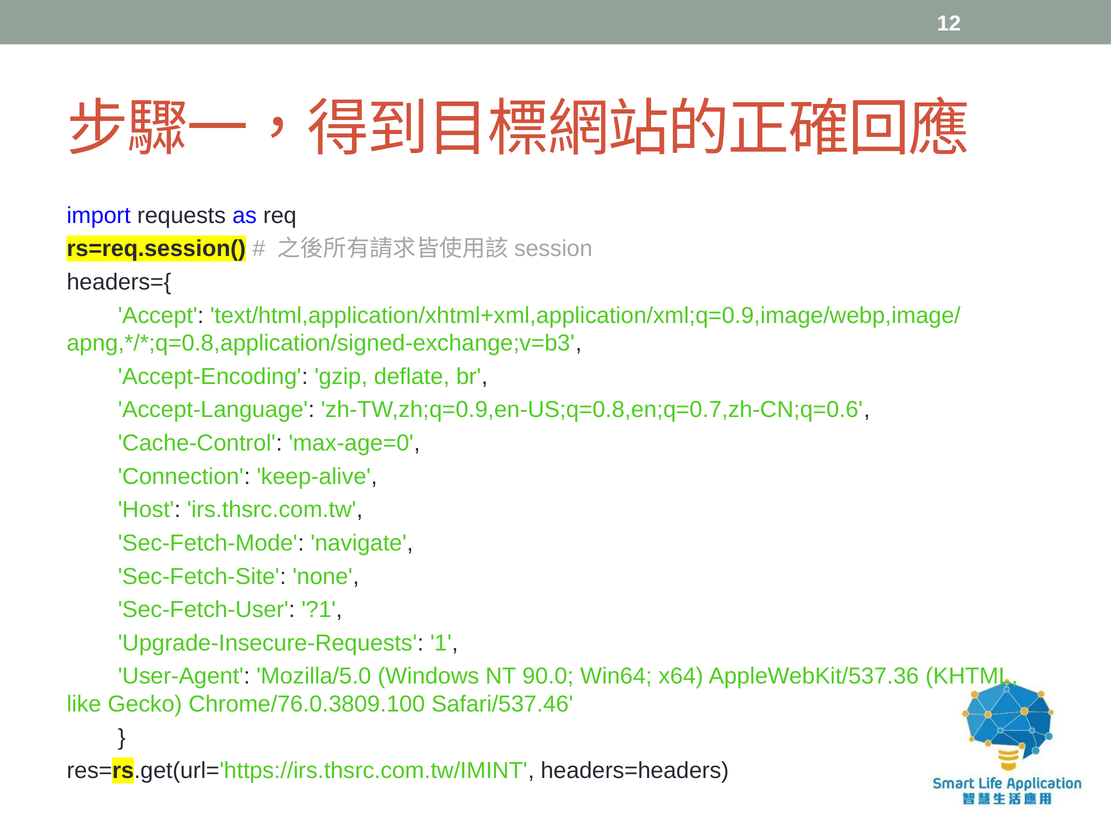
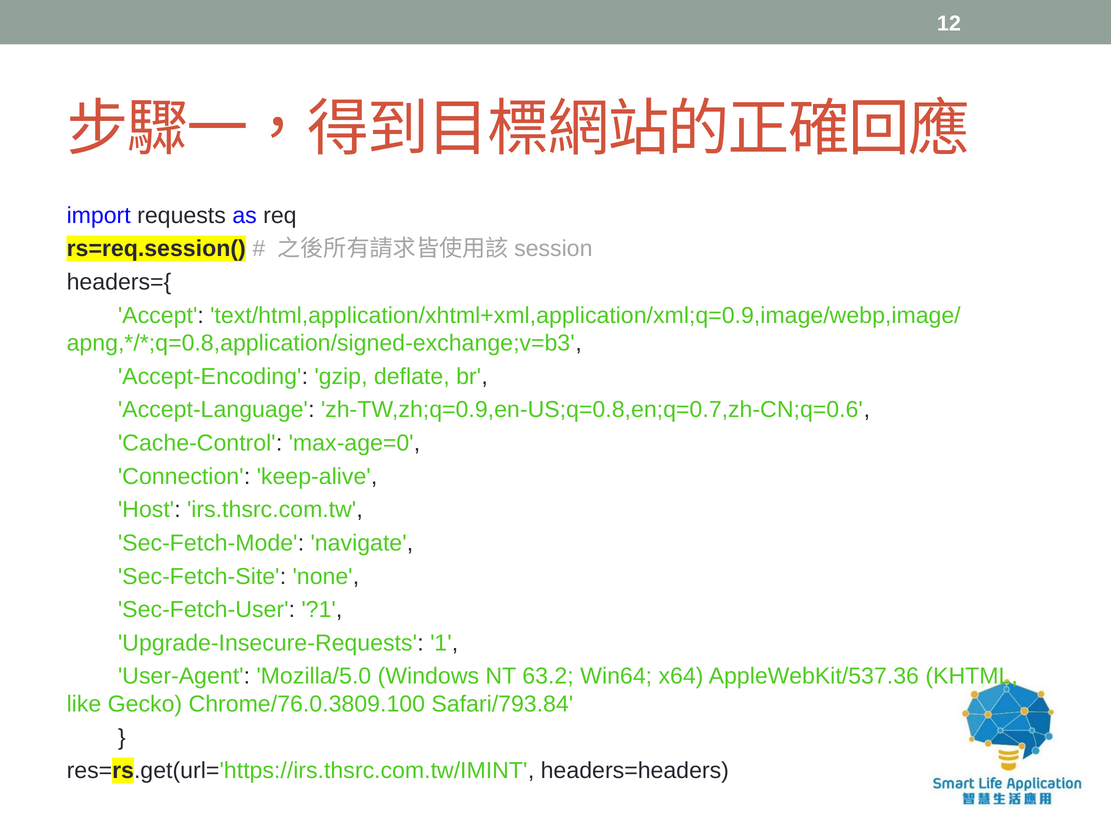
90.0: 90.0 -> 63.2 (548, 677)
Safari/537.46: Safari/537.46 -> Safari/793.84 (502, 704)
